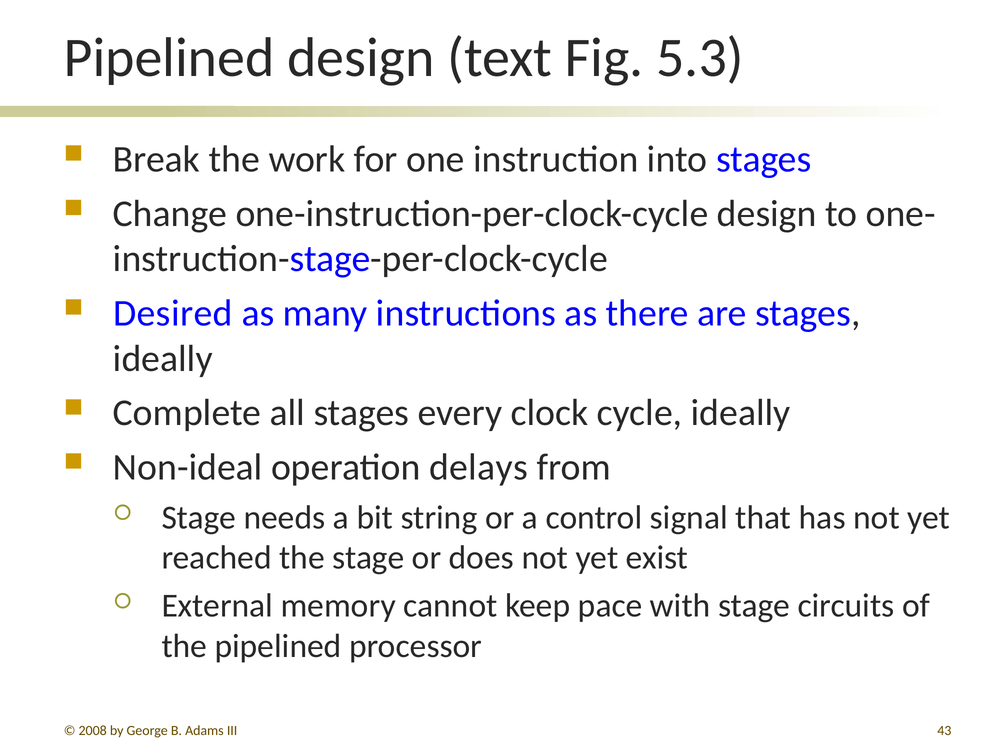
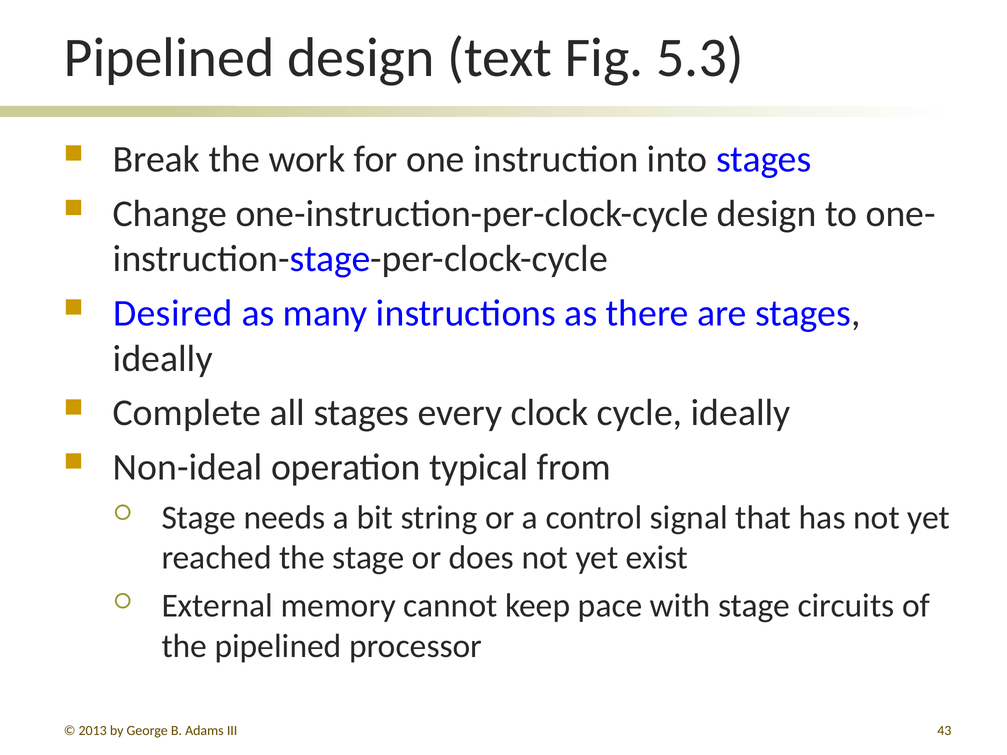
delays: delays -> typical (479, 467)
2008: 2008 -> 2013 (93, 731)
